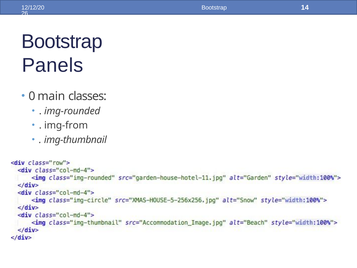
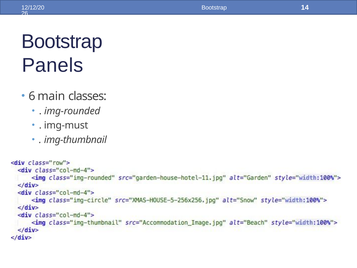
0: 0 -> 6 (32, 96)
img-from: img-from -> img-must (66, 125)
